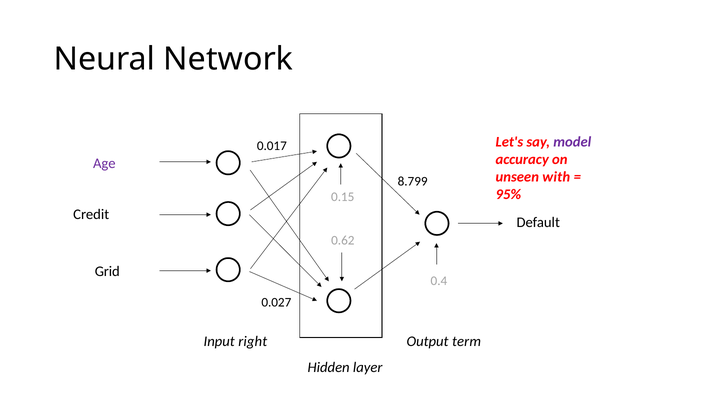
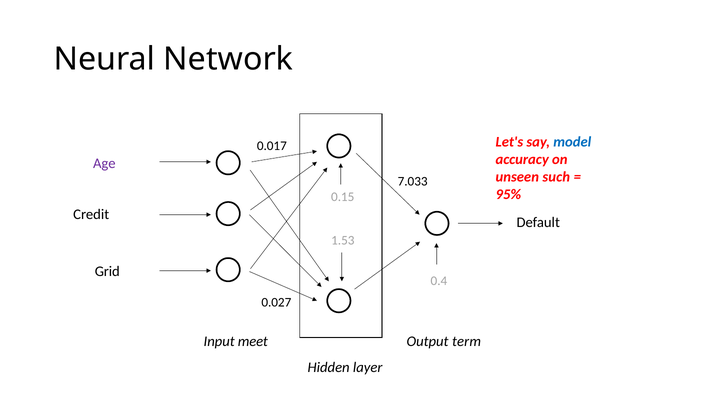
model colour: purple -> blue (572, 142)
with: with -> such (556, 177)
8.799: 8.799 -> 7.033 (413, 182)
0.62: 0.62 -> 1.53 (343, 241)
right: right -> meet (253, 342)
